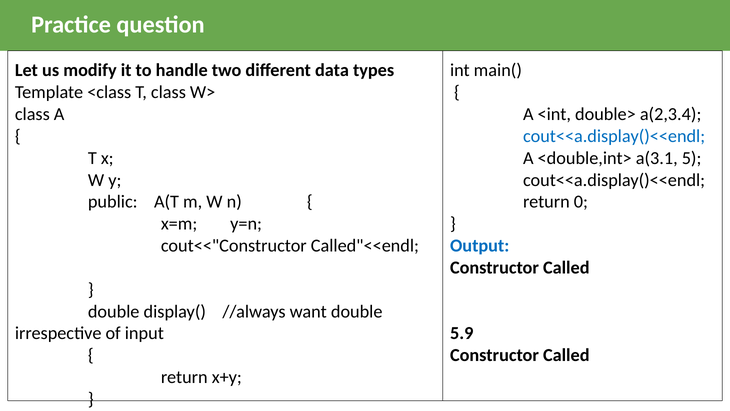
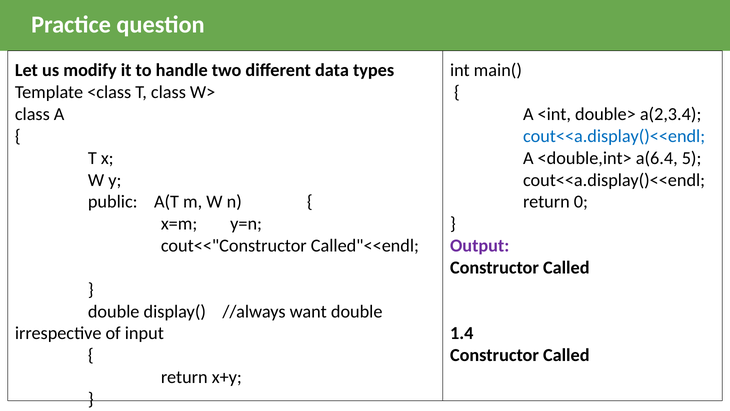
a(3.1: a(3.1 -> a(6.4 (657, 158)
Output colour: blue -> purple (480, 246)
5.9: 5.9 -> 1.4 (462, 333)
